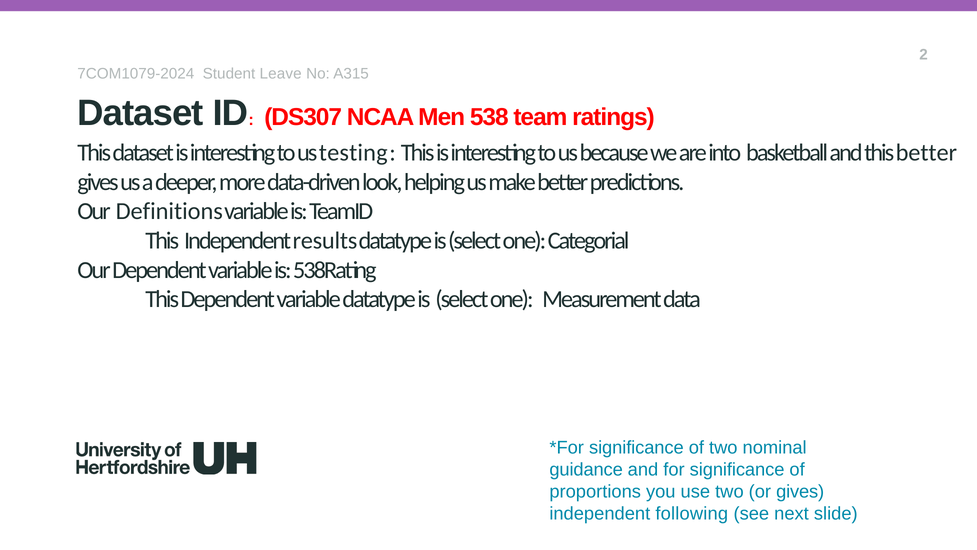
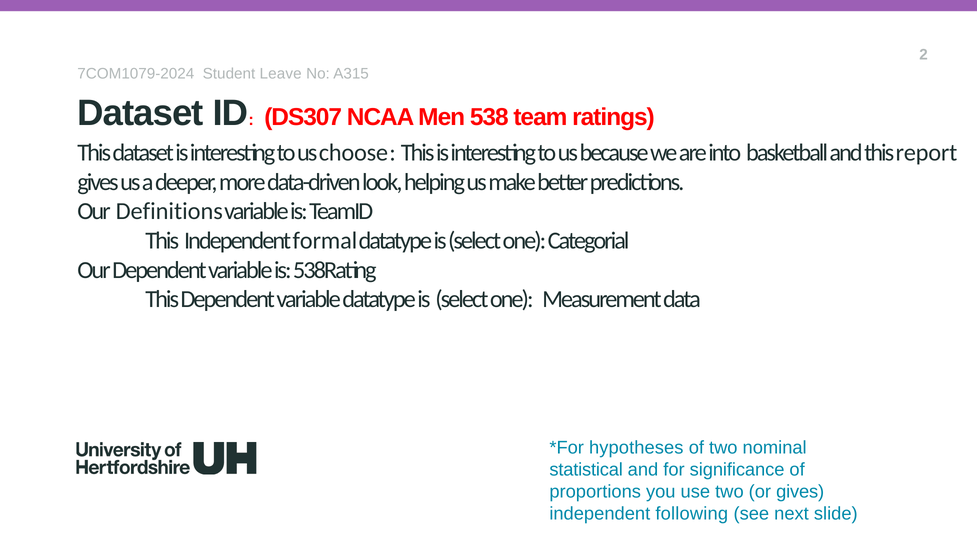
testing: testing -> choose (353, 152)
this better: better -> report (926, 152)
results: results -> formal (325, 240)
significance: significance -> hypotheses (636, 447)
guidance: guidance -> statistical (586, 469)
